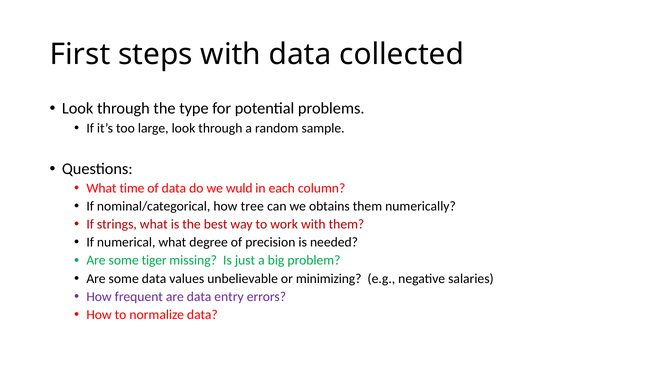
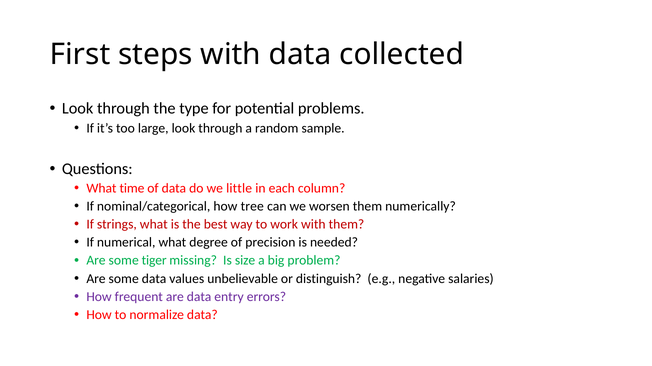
wuld: wuld -> little (239, 189)
obtains: obtains -> worsen (329, 207)
just: just -> size (245, 261)
minimizing: minimizing -> distinguish (329, 279)
